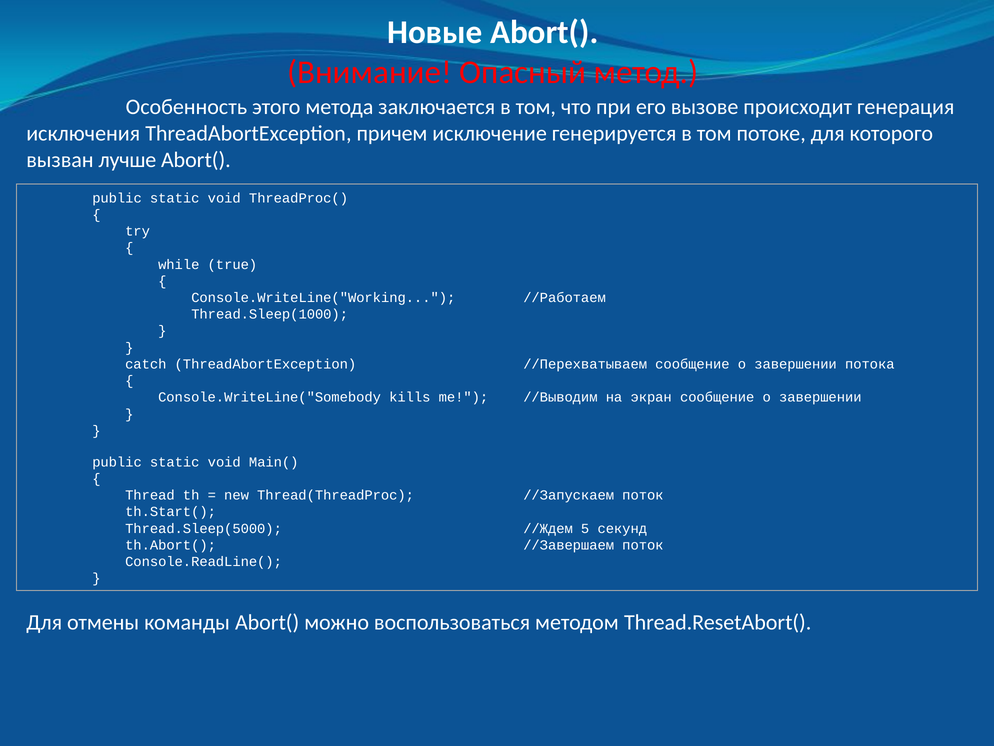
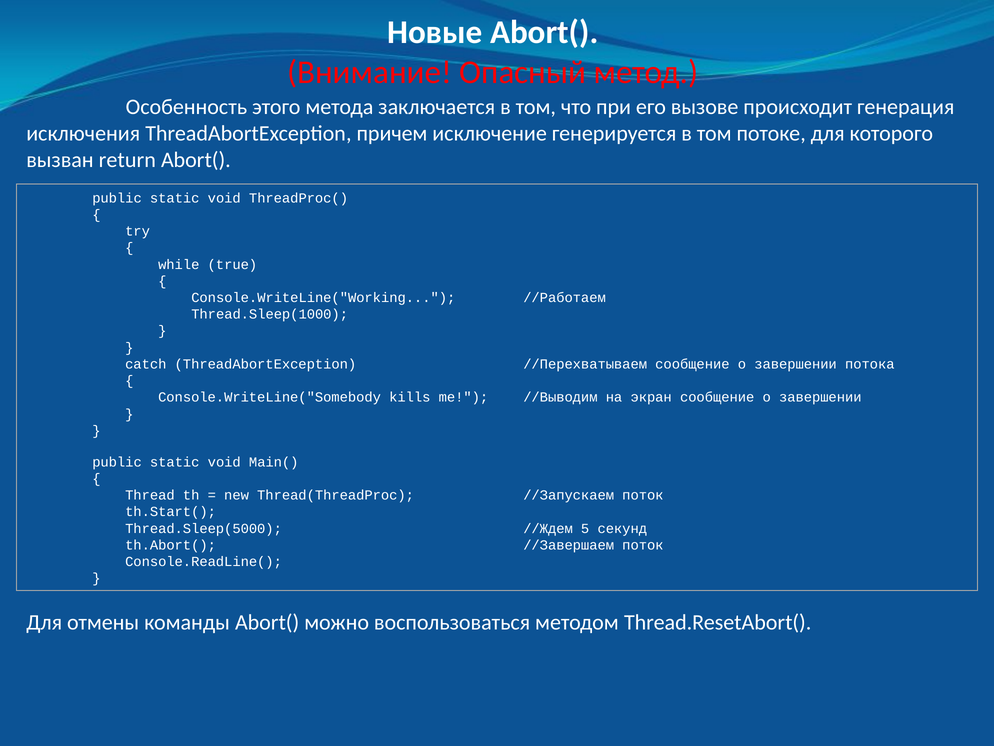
лучше: лучше -> return (127, 160)
